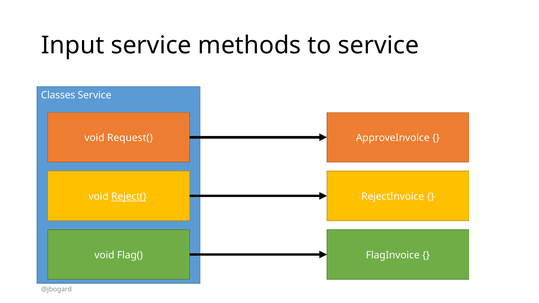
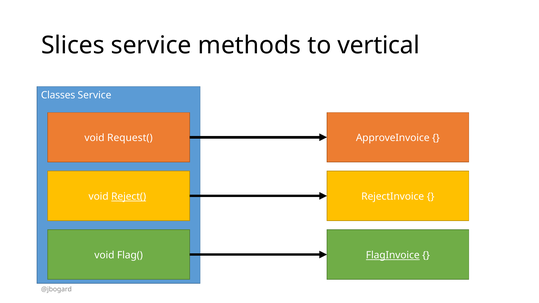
Input: Input -> Slices (73, 45)
to service: service -> vertical (379, 45)
FlagInvoice underline: none -> present (393, 255)
